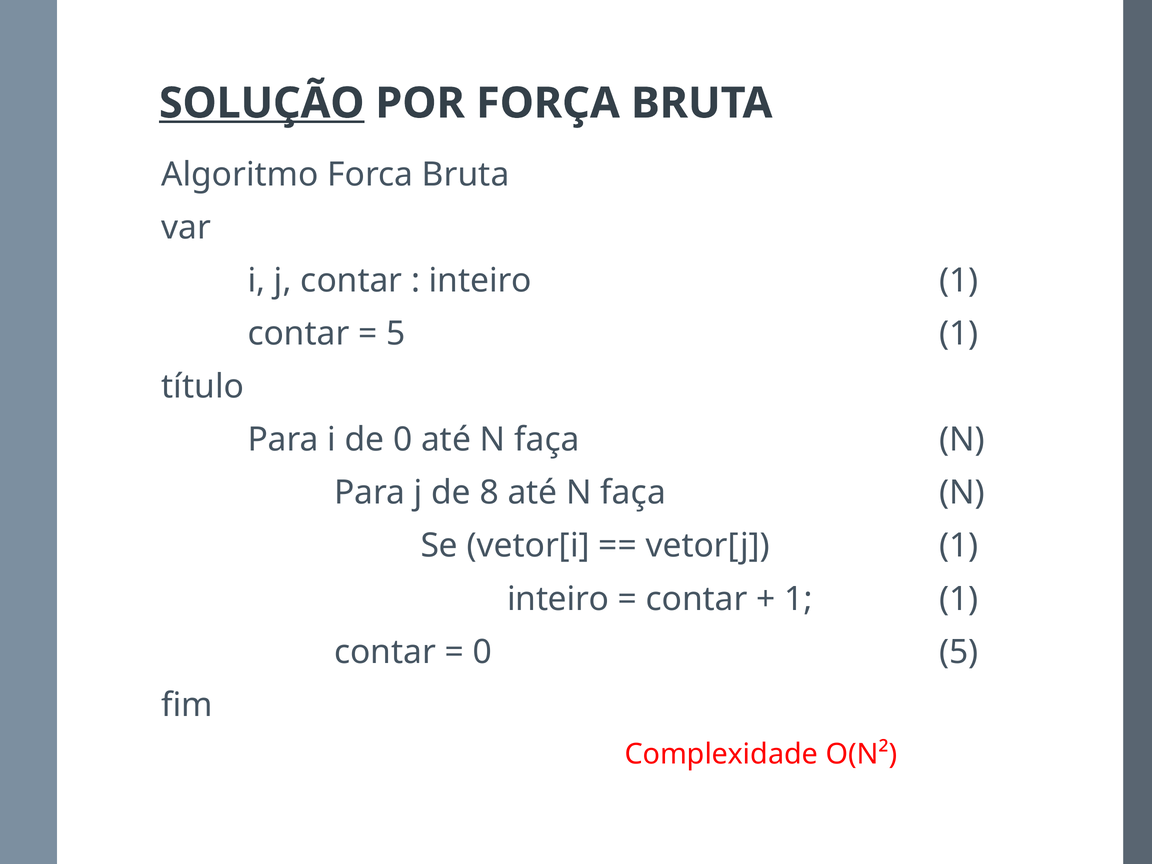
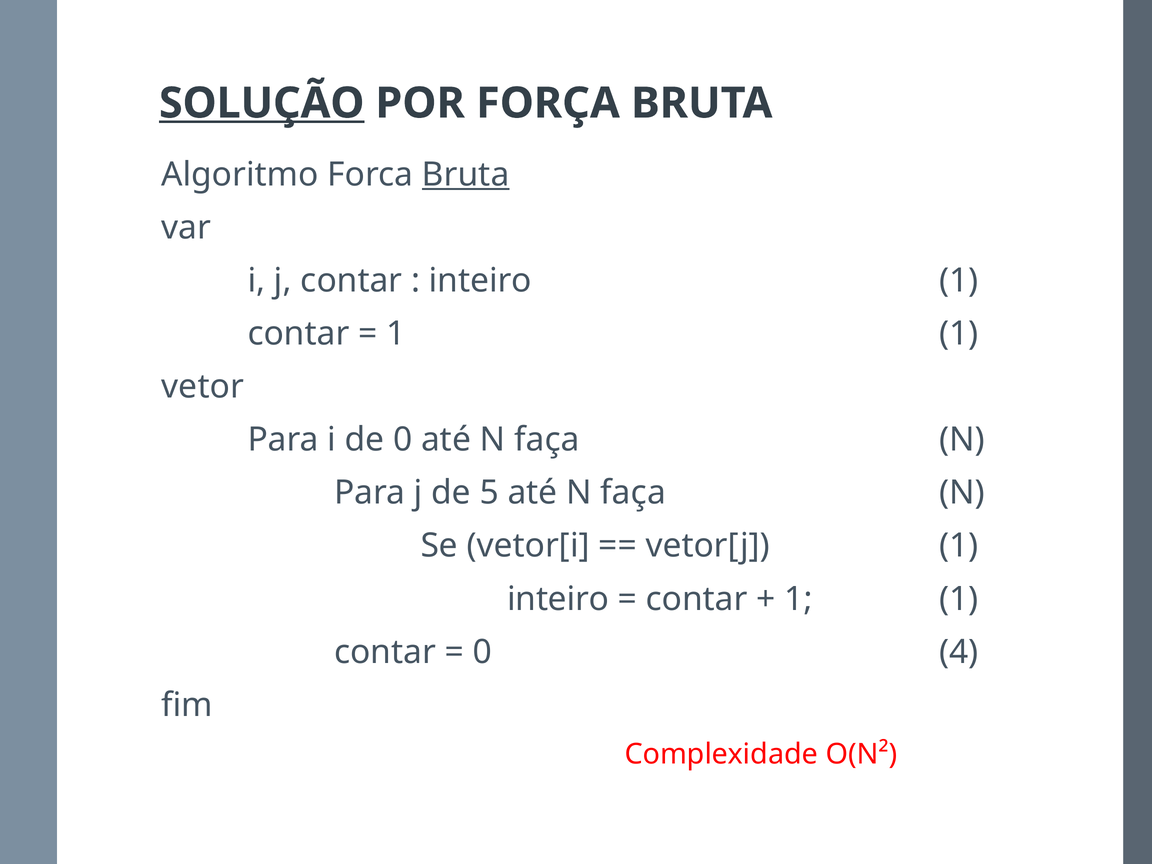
Bruta underline: none -> present (466, 174)
5: 5 -> 1 (396, 334)
título: título -> vetor (203, 387)
8: 8 -> 5 (489, 493)
0 5: 5 -> 4 (959, 652)
